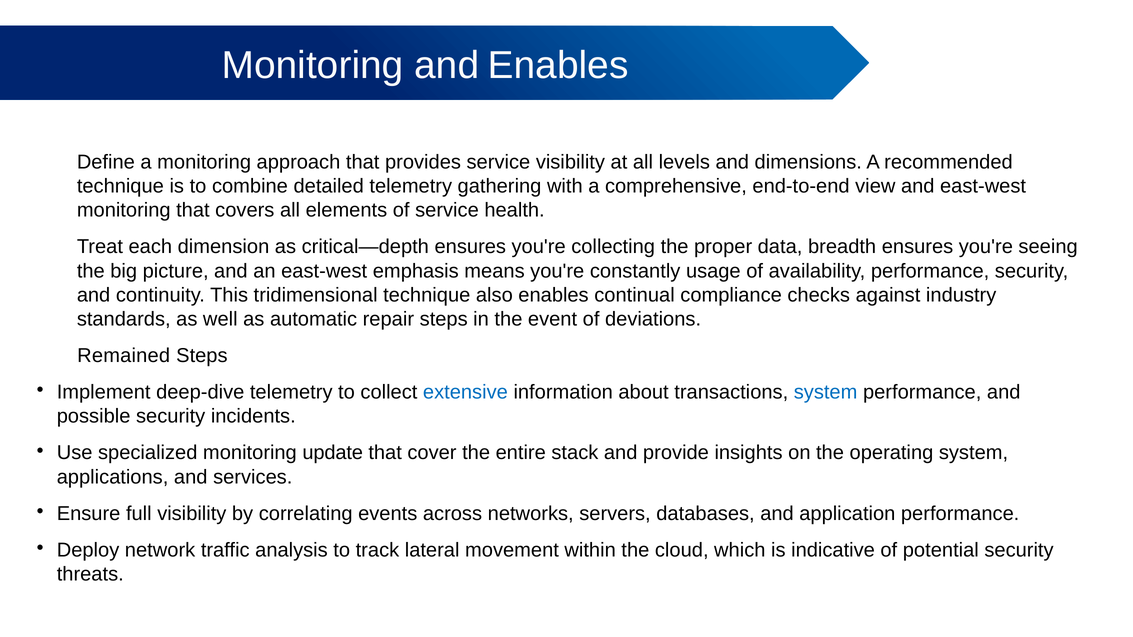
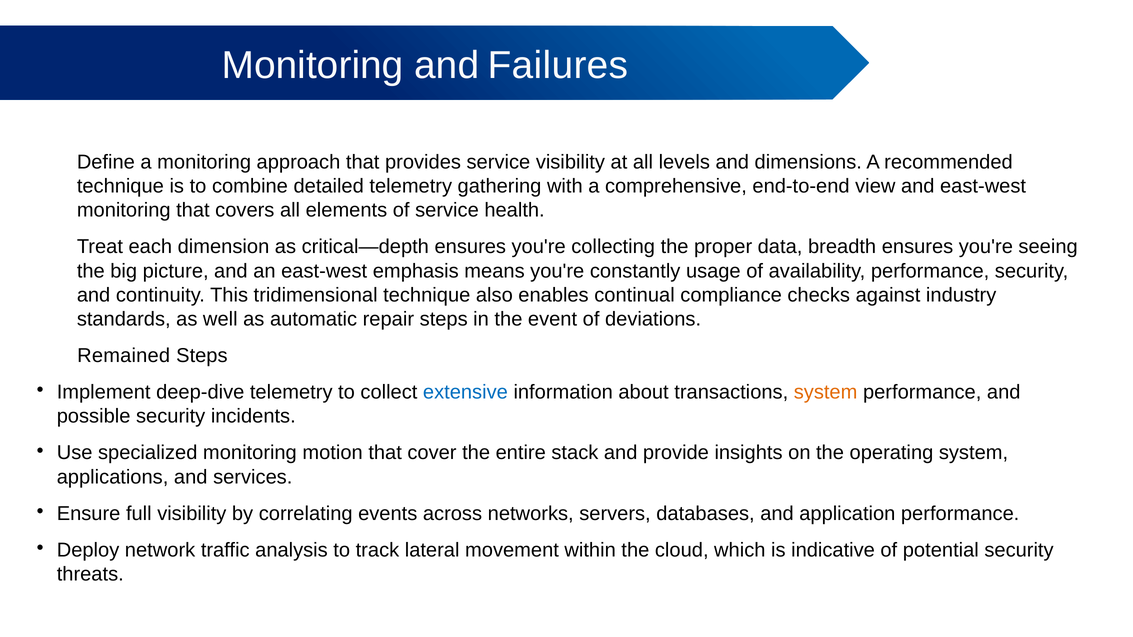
and Enables: Enables -> Failures (558, 65)
system colour: blue -> orange (826, 392)
update: update -> motion (333, 453)
